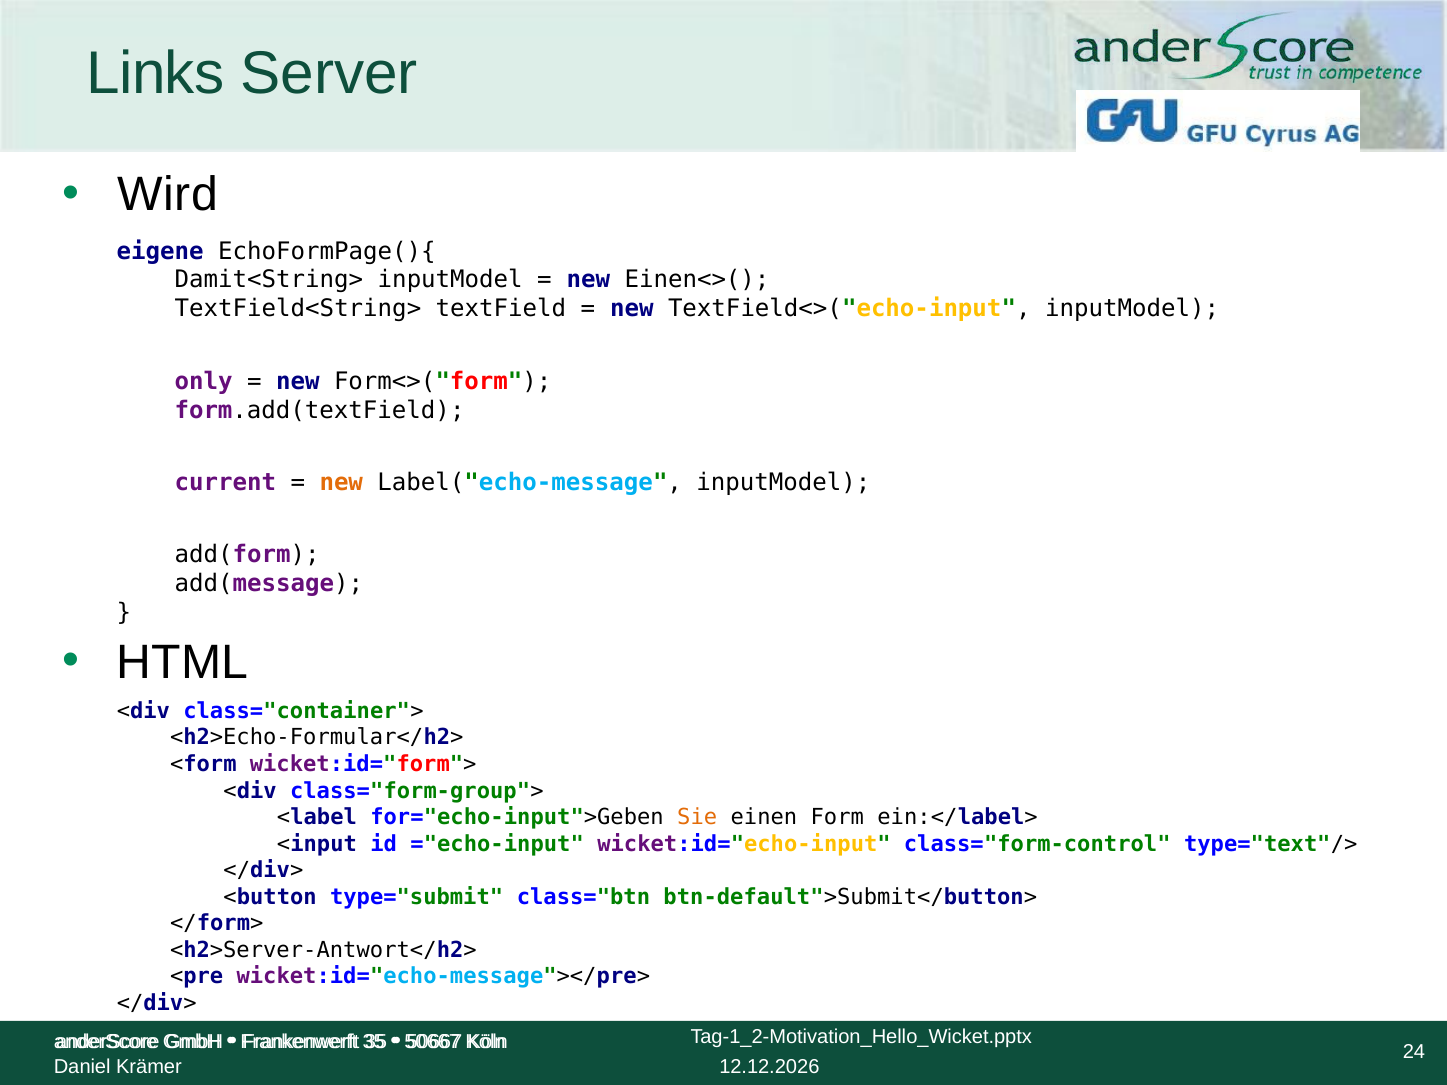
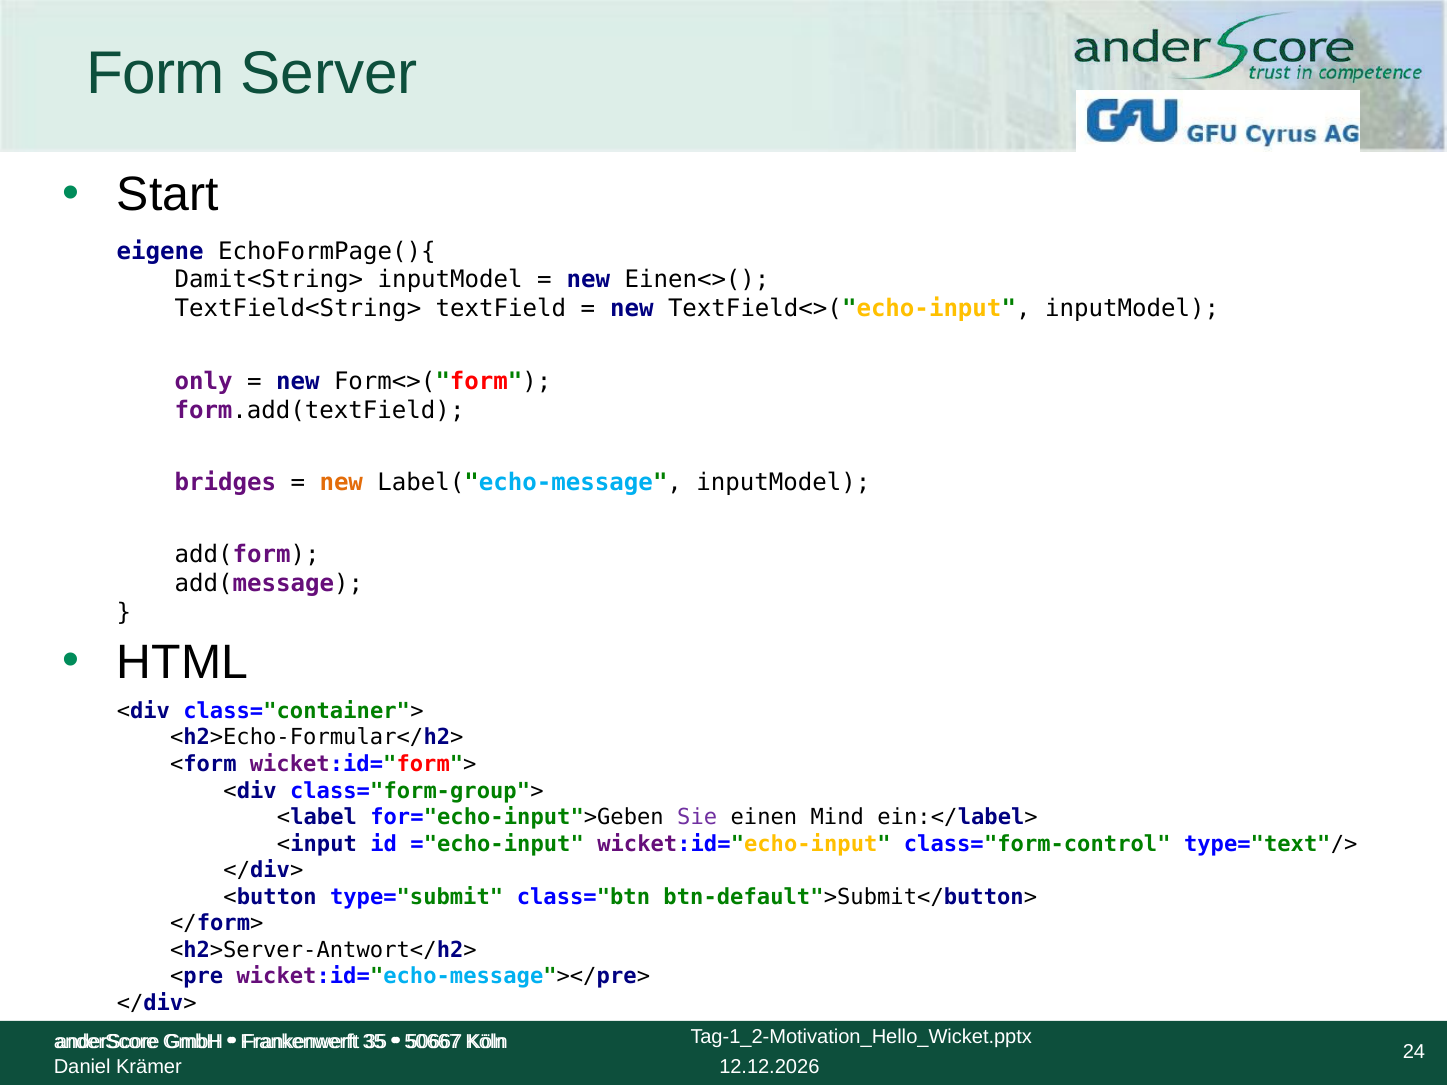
Links: Links -> Form (155, 74)
Wird: Wird -> Start (168, 195)
current: current -> bridges (225, 483)
Sie colour: orange -> purple (697, 817)
Form: Form -> Mind (837, 817)
